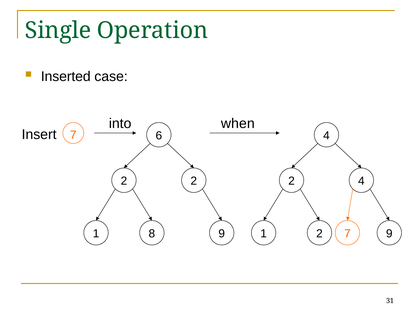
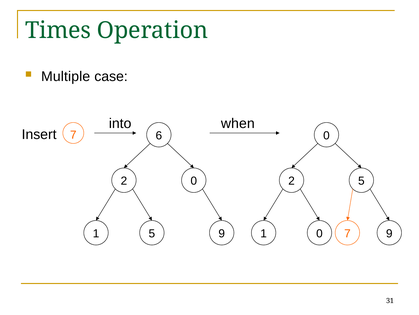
Single: Single -> Times (58, 30)
Inserted: Inserted -> Multiple (66, 76)
Insert 4: 4 -> 0 (326, 135)
2 2: 2 -> 0 (194, 181)
2 4: 4 -> 5 (361, 181)
1 8: 8 -> 5 (152, 233)
1 2: 2 -> 0 (319, 233)
